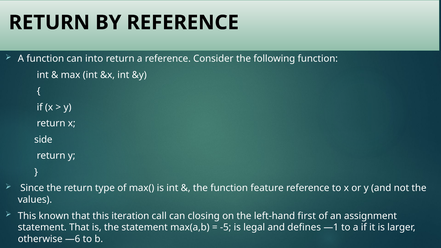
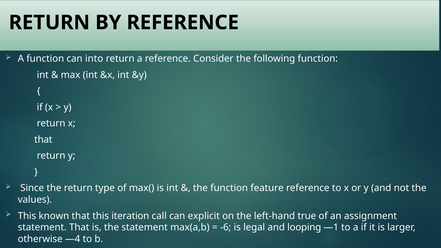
side: side -> that (43, 140)
closing: closing -> explicit (204, 216)
first: first -> true (307, 216)
-5: -5 -> -6 (226, 227)
defines: defines -> looping (304, 227)
—6: —6 -> —4 (73, 239)
